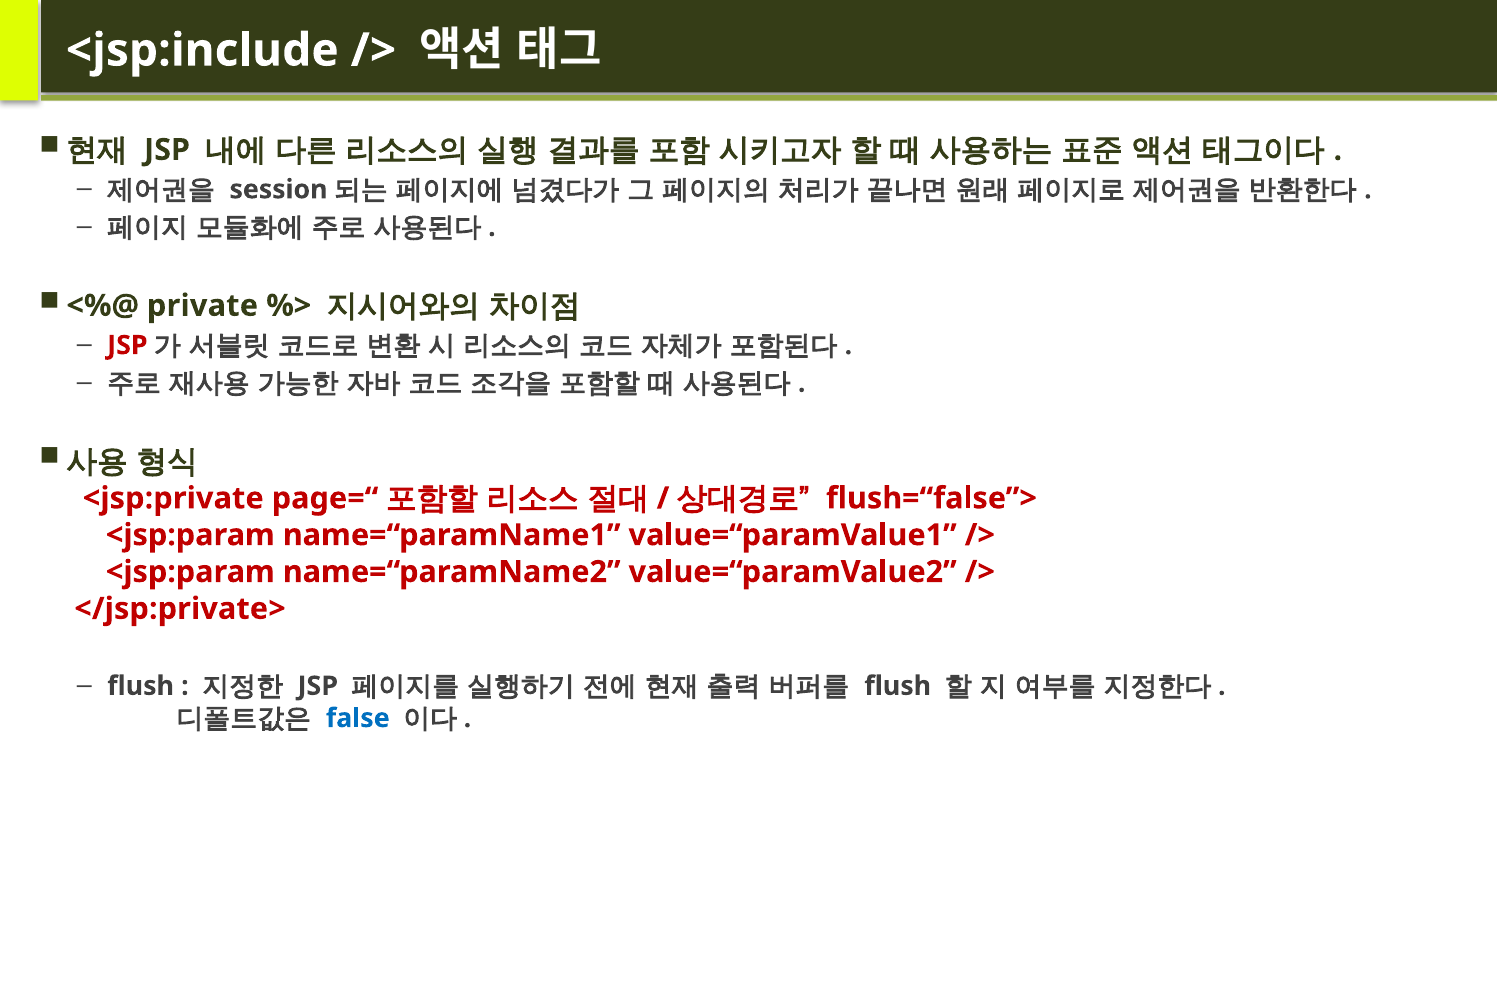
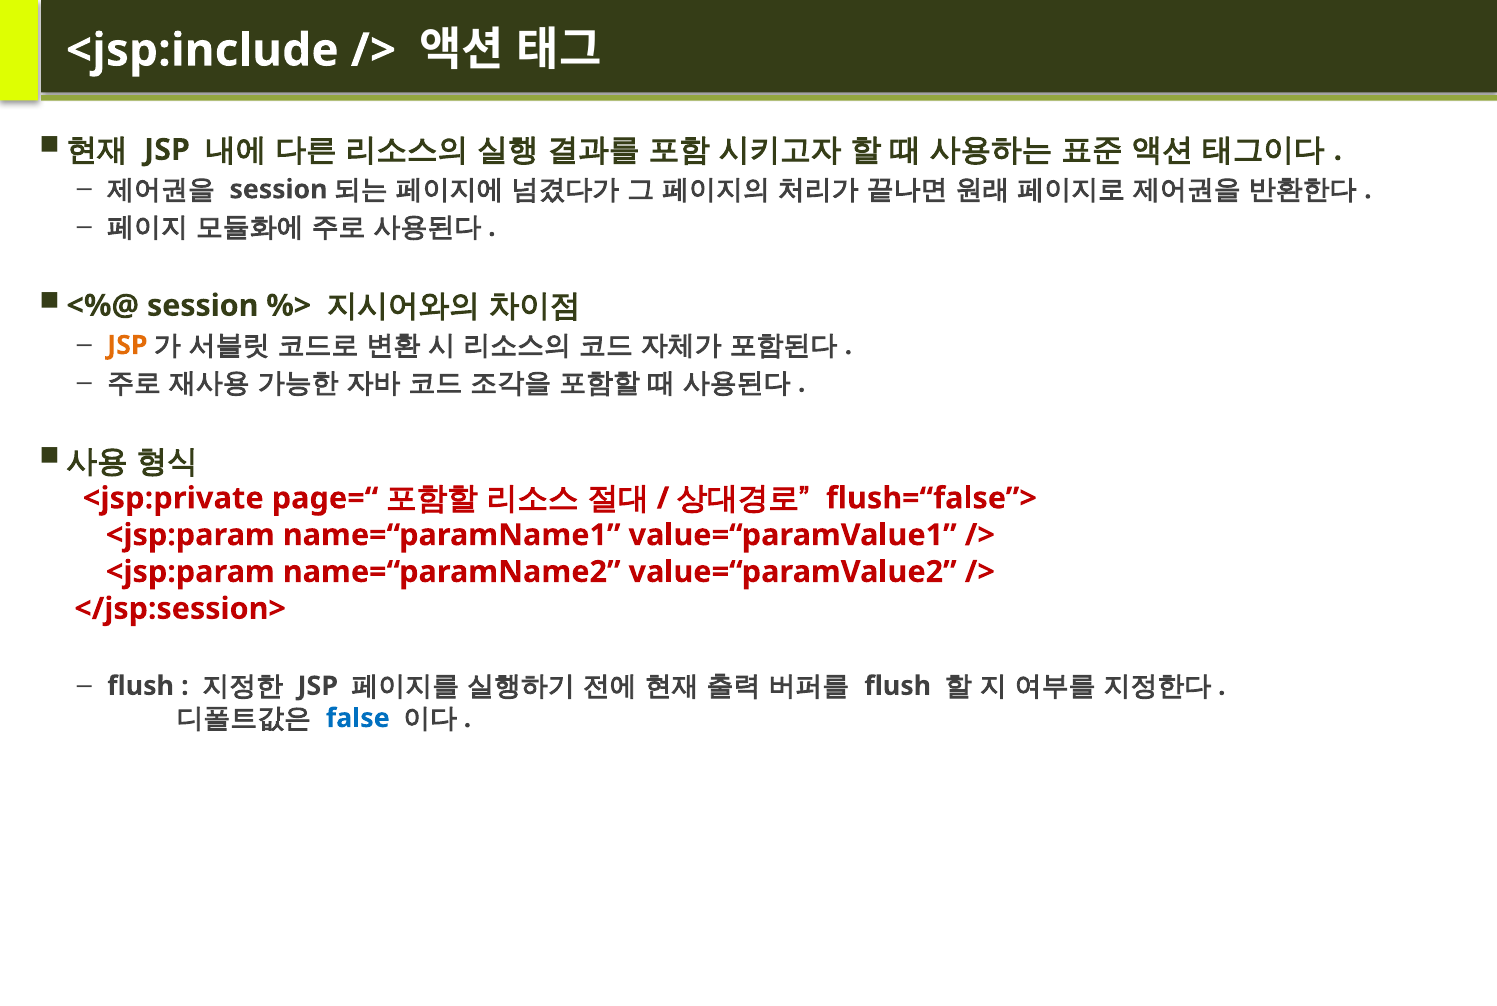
private: private -> session (203, 306)
JSP colour: red -> orange (127, 346)
</jsp:private>: </jsp:private> -> </jsp:session> (180, 609)
